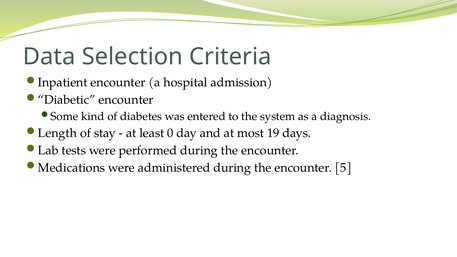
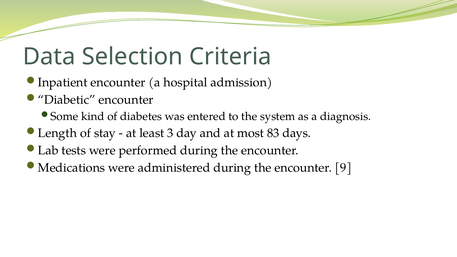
0: 0 -> 3 (170, 133)
19: 19 -> 83 (273, 133)
5: 5 -> 9 (343, 168)
